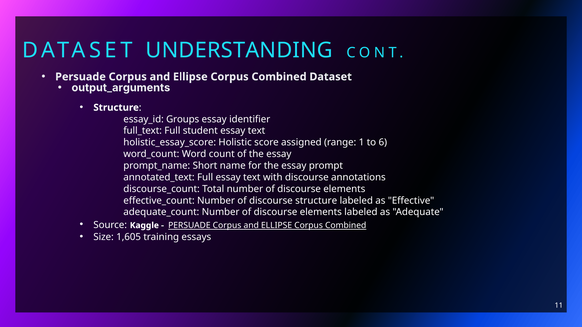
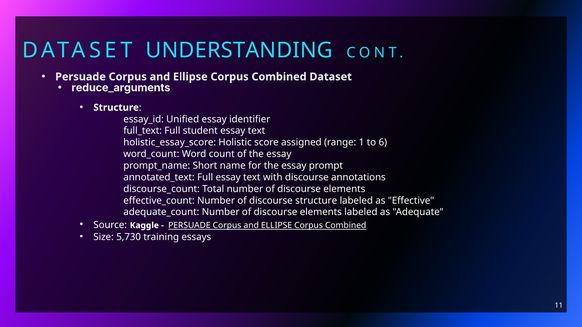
output_arguments: output_arguments -> reduce_arguments (121, 88)
Groups: Groups -> Unified (183, 119)
1,605: 1,605 -> 5,730 (129, 237)
